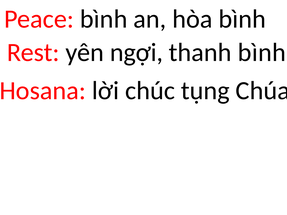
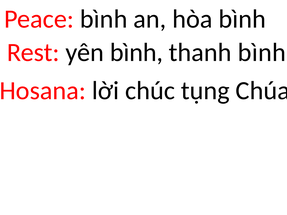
yên ngợi: ngợi -> bình (136, 53)
